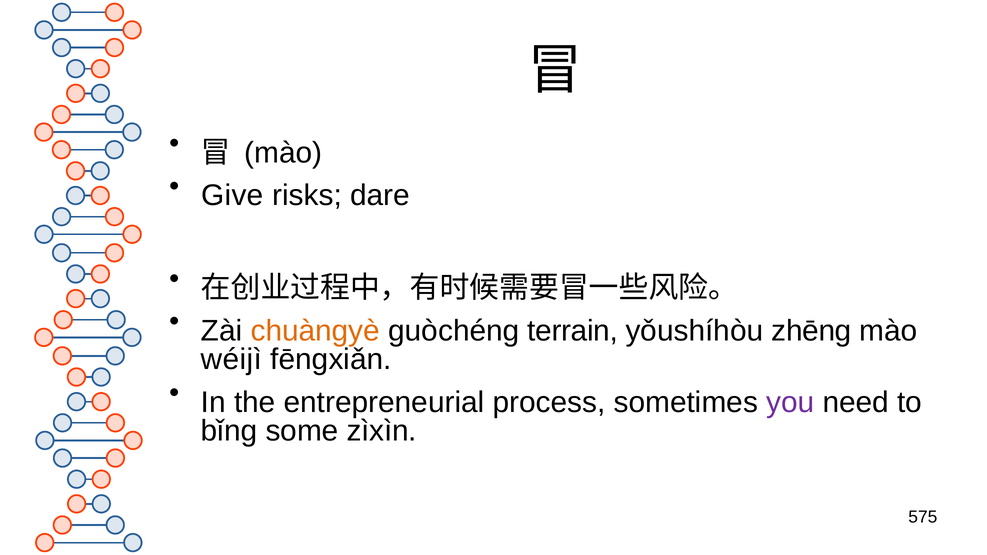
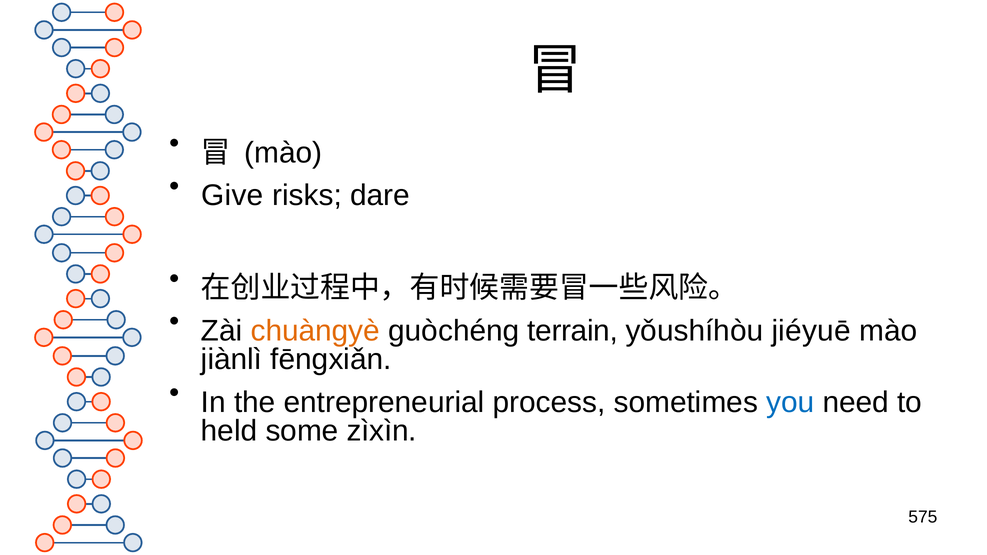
zhēng: zhēng -> jiéyuē (811, 331)
wéijì: wéijì -> jiànlì (232, 360)
you colour: purple -> blue (790, 402)
bǐng: bǐng -> held (229, 431)
